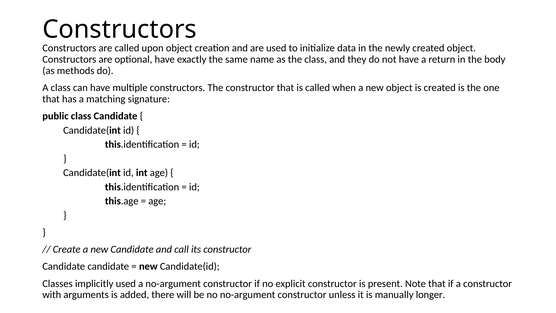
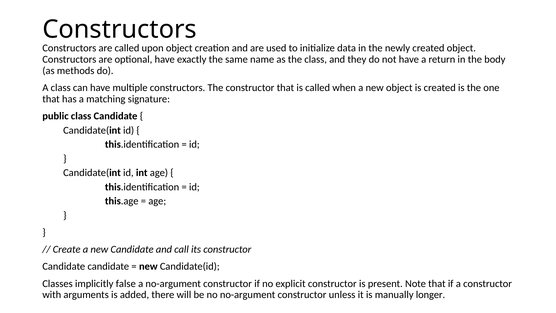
implicitly used: used -> false (126, 283)
